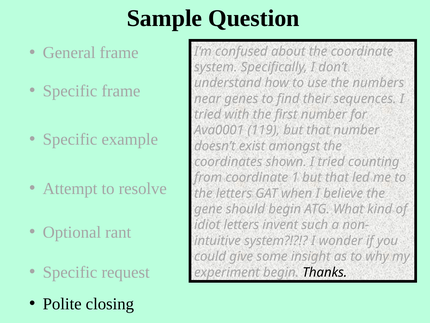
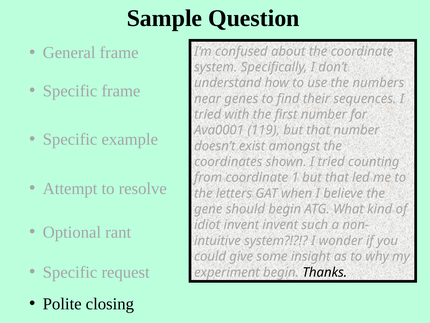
idiot letters: letters -> invent (241, 225)
